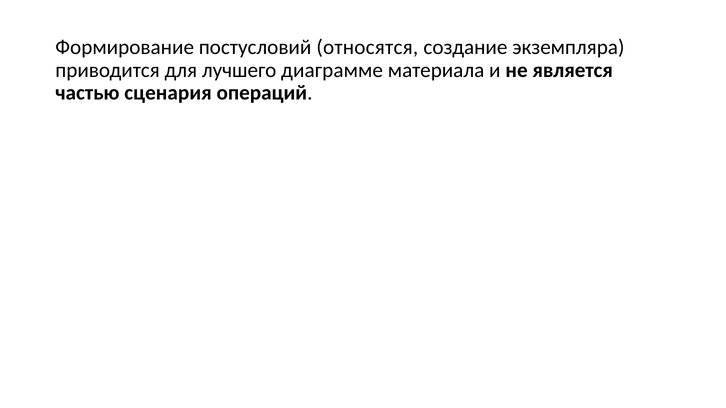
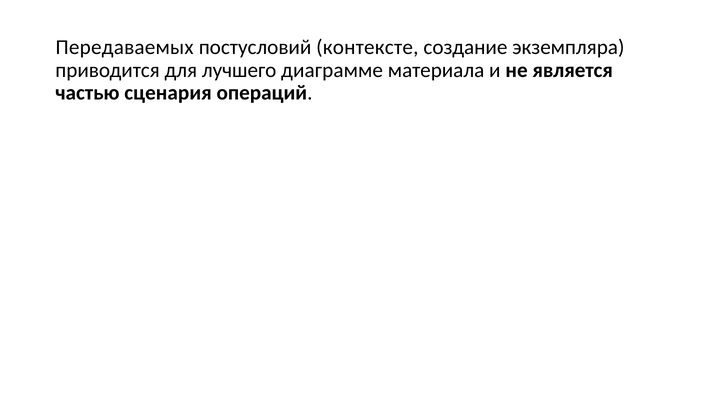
Формирование: Формирование -> Передаваемых (125, 47)
относятся: относятся -> контексте (367, 47)
